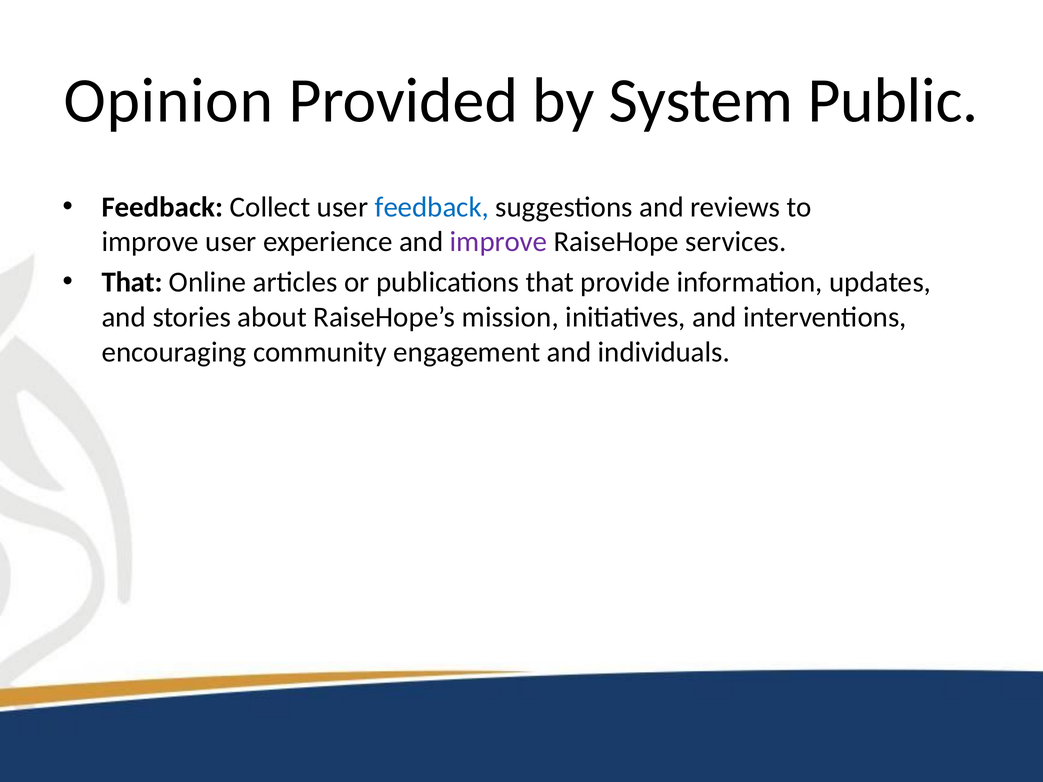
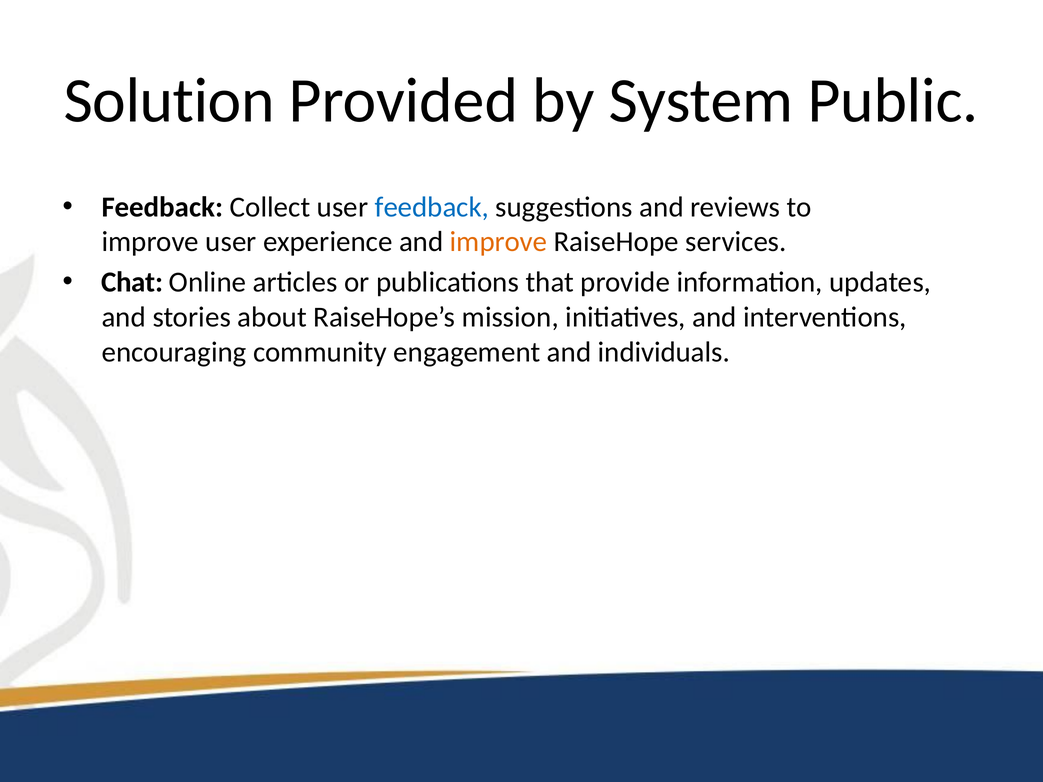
Opinion: Opinion -> Solution (169, 101)
improve colour: purple -> orange (499, 242)
That: That -> Chat (132, 283)
